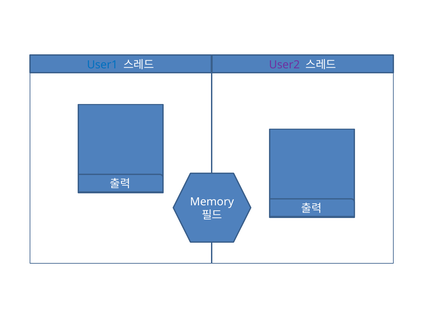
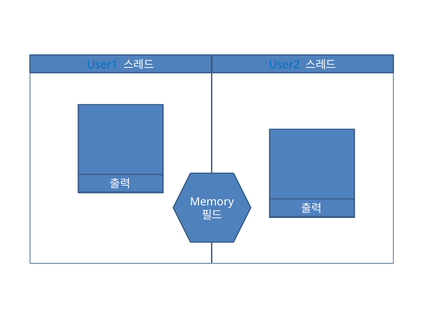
User2 colour: purple -> blue (284, 65)
